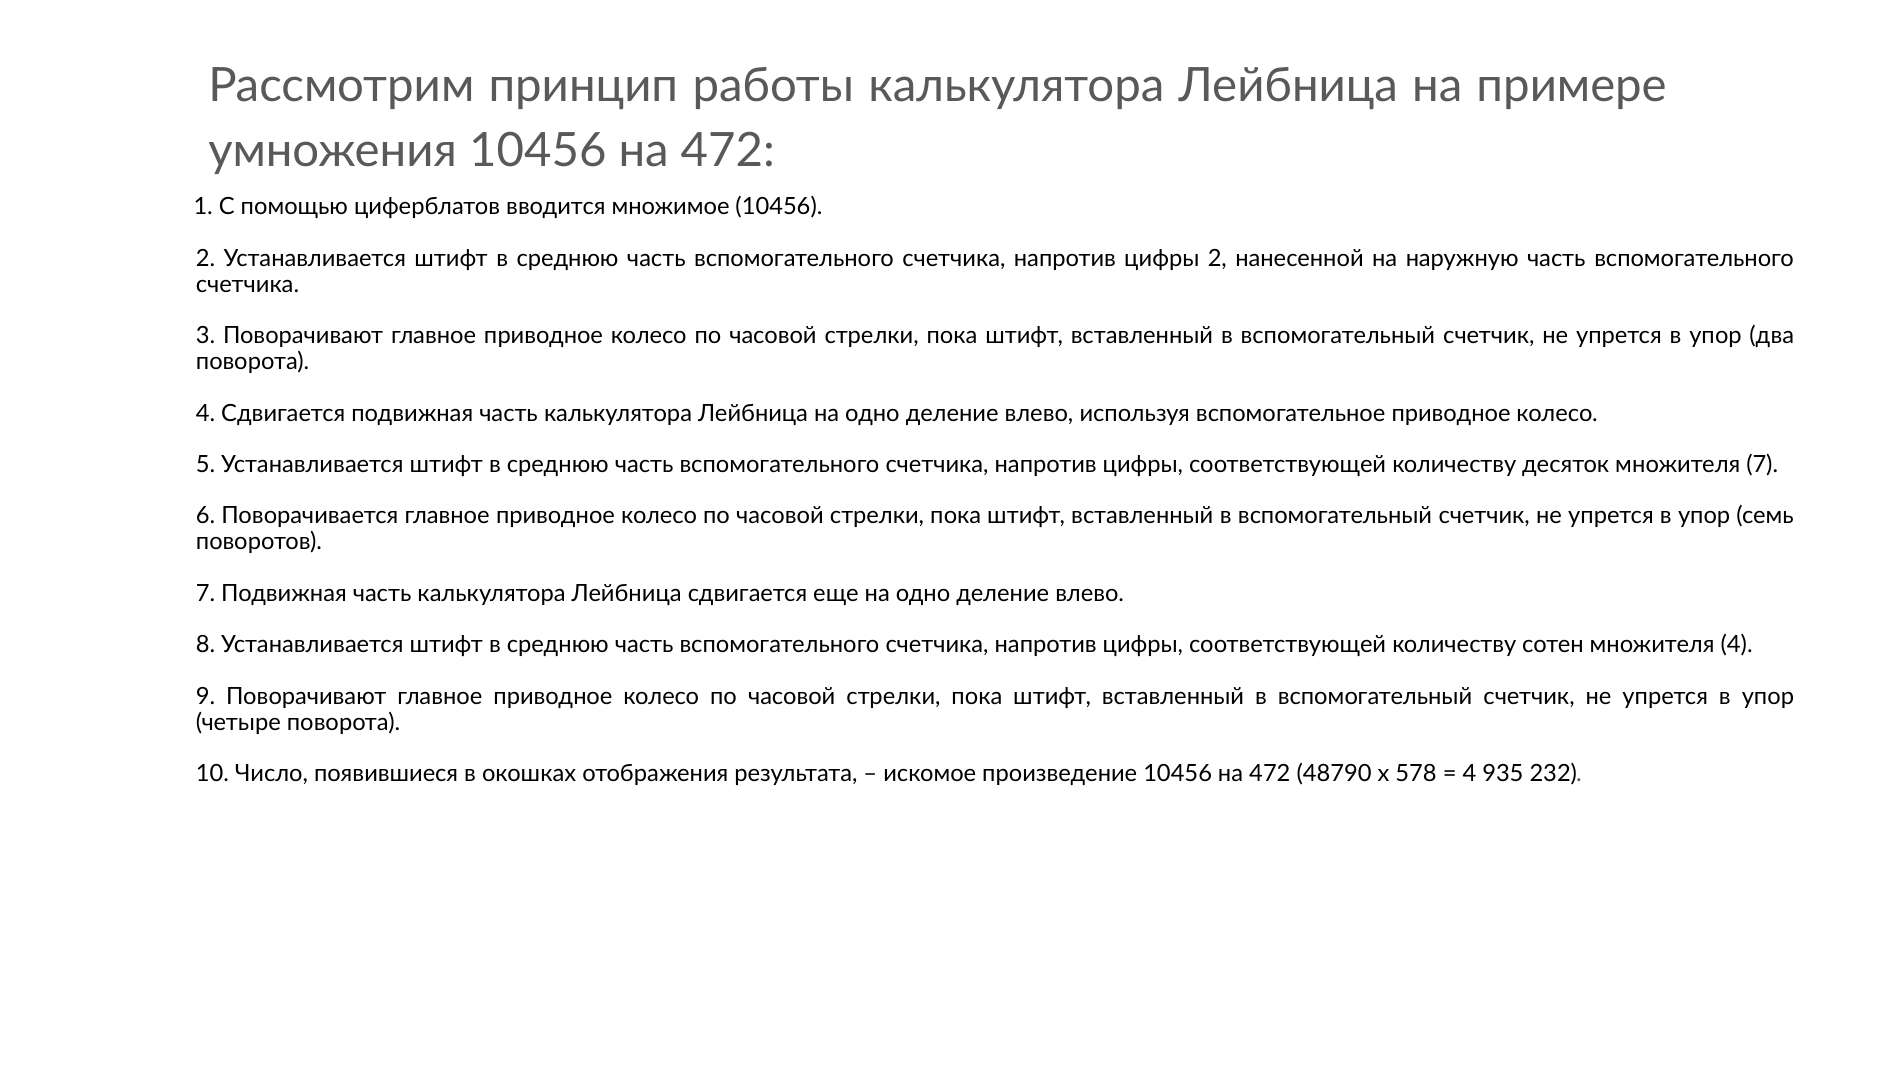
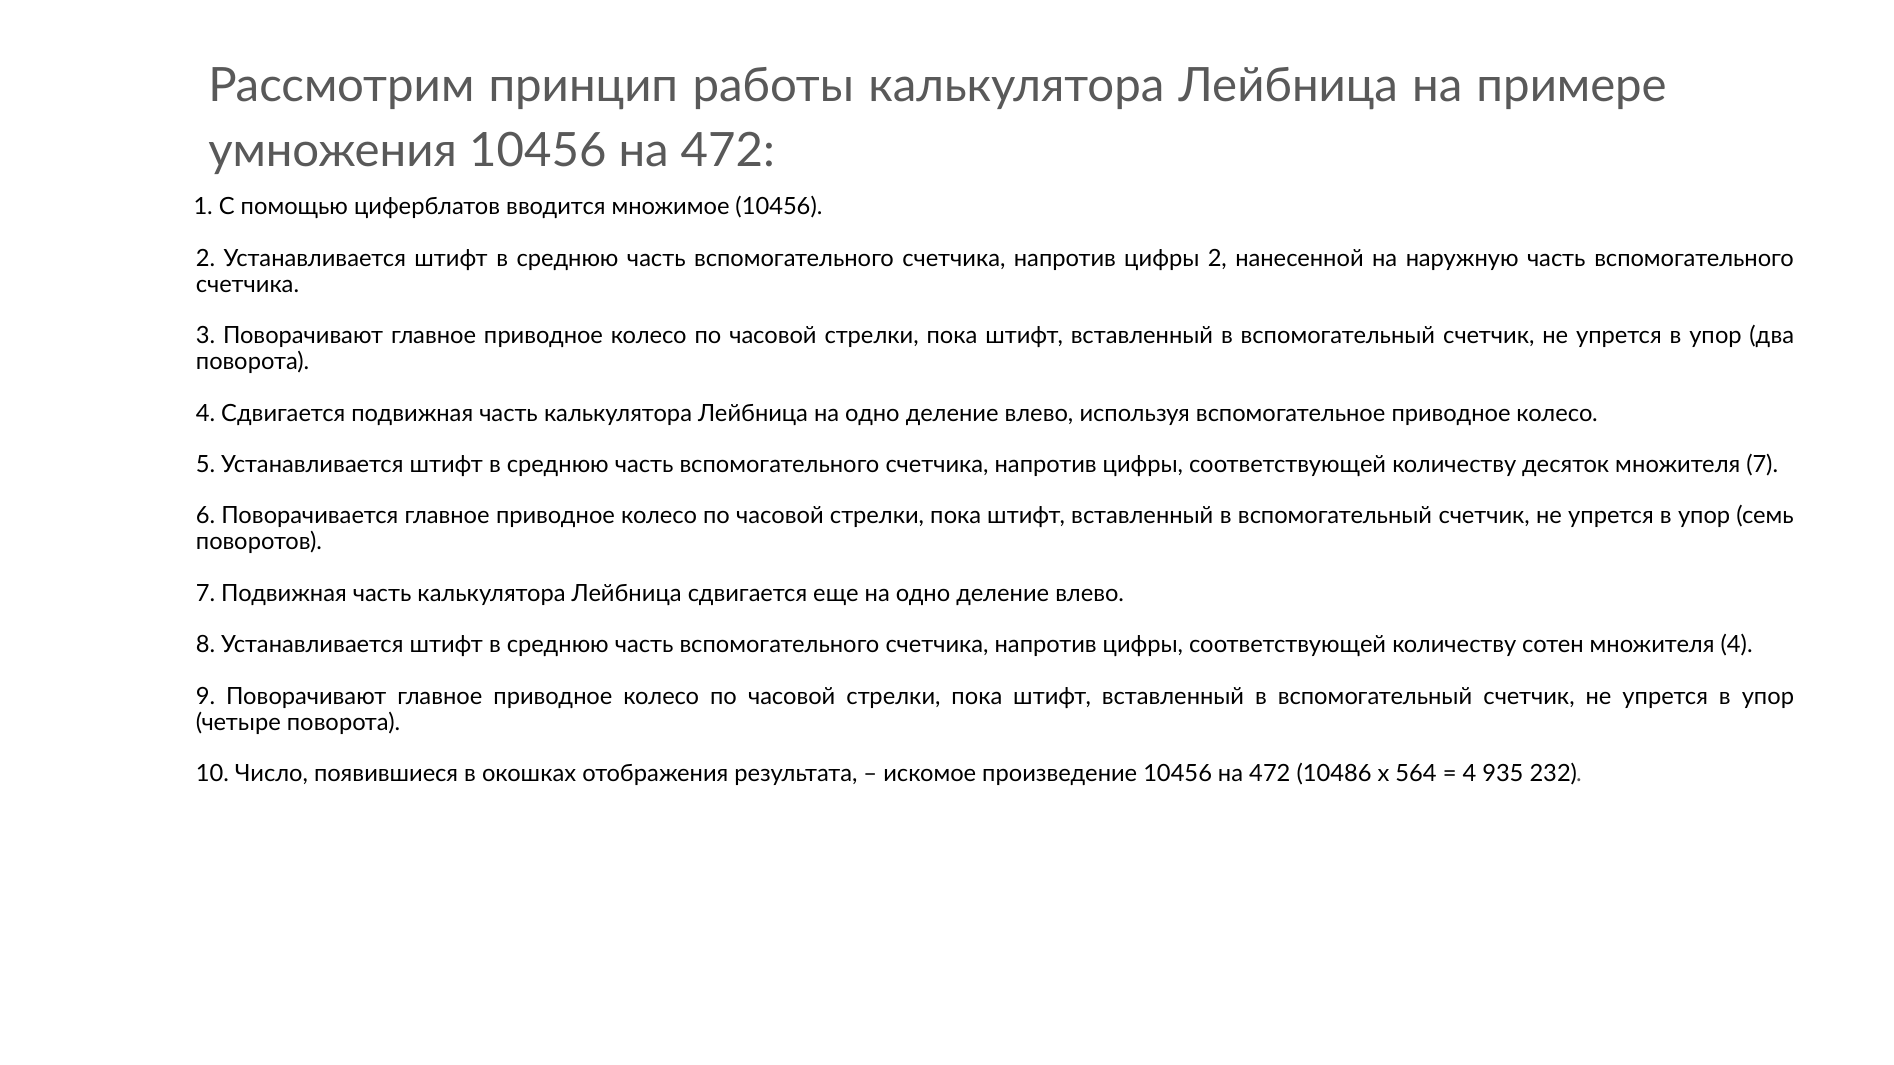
48790: 48790 -> 10486 (1334, 774)
578: 578 -> 564 (1416, 774)
